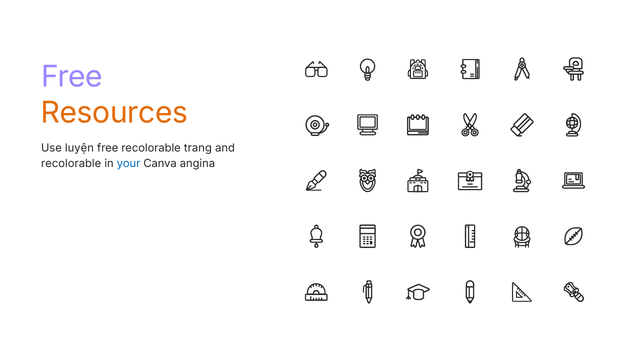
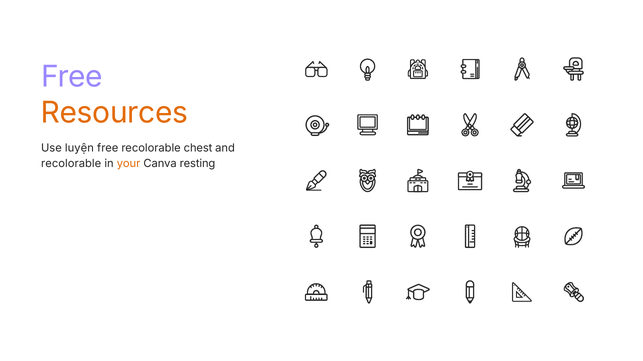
trang: trang -> chest (198, 148)
your colour: blue -> orange (129, 164)
angina: angina -> resting (197, 164)
